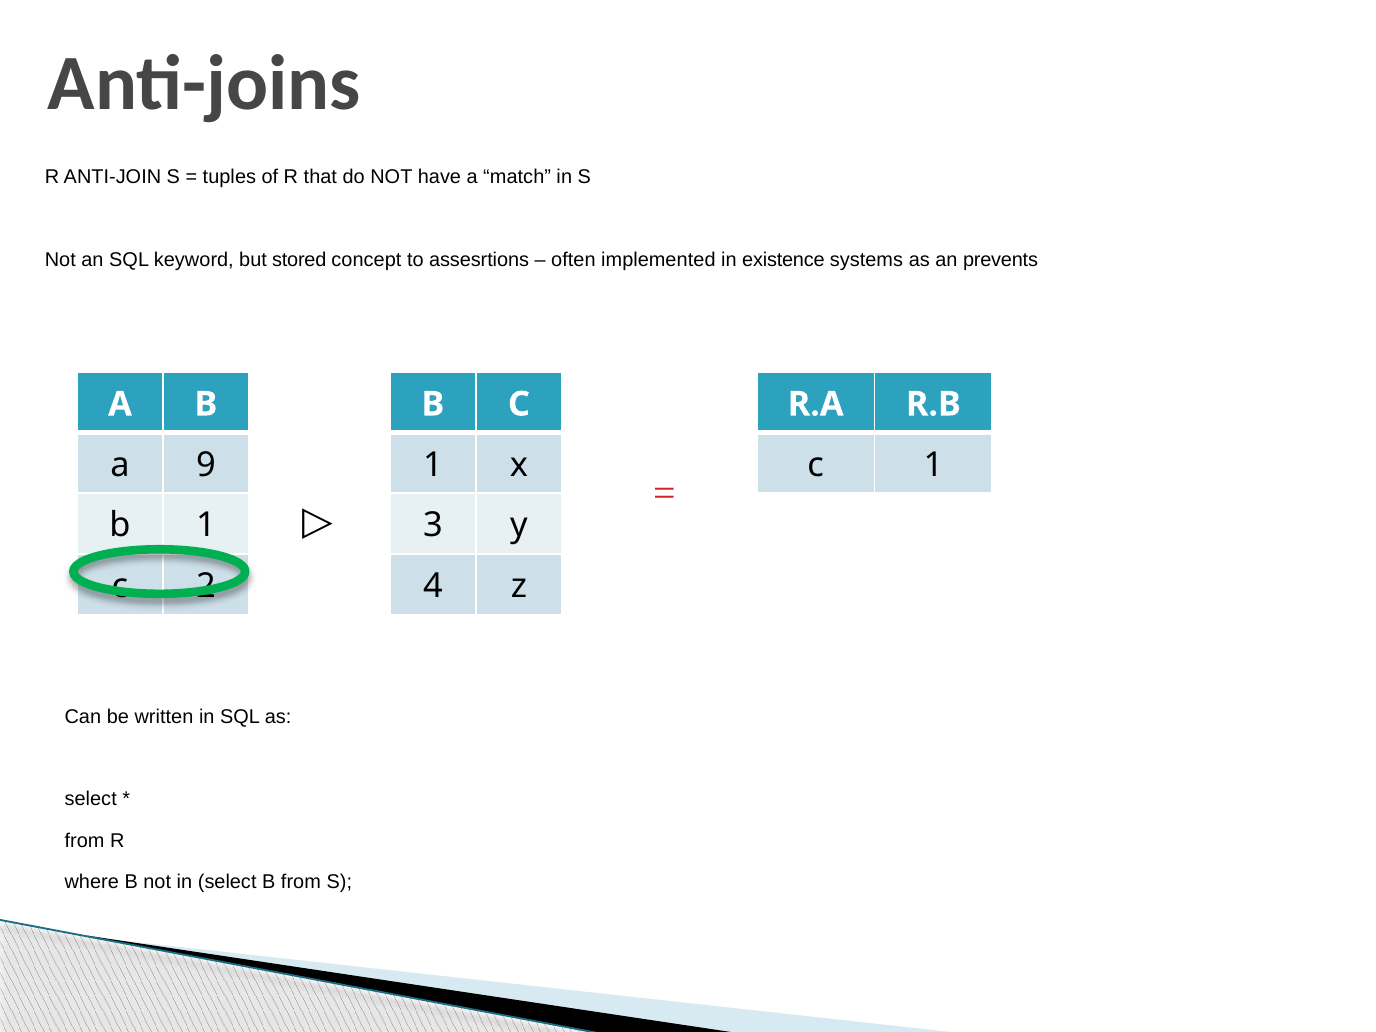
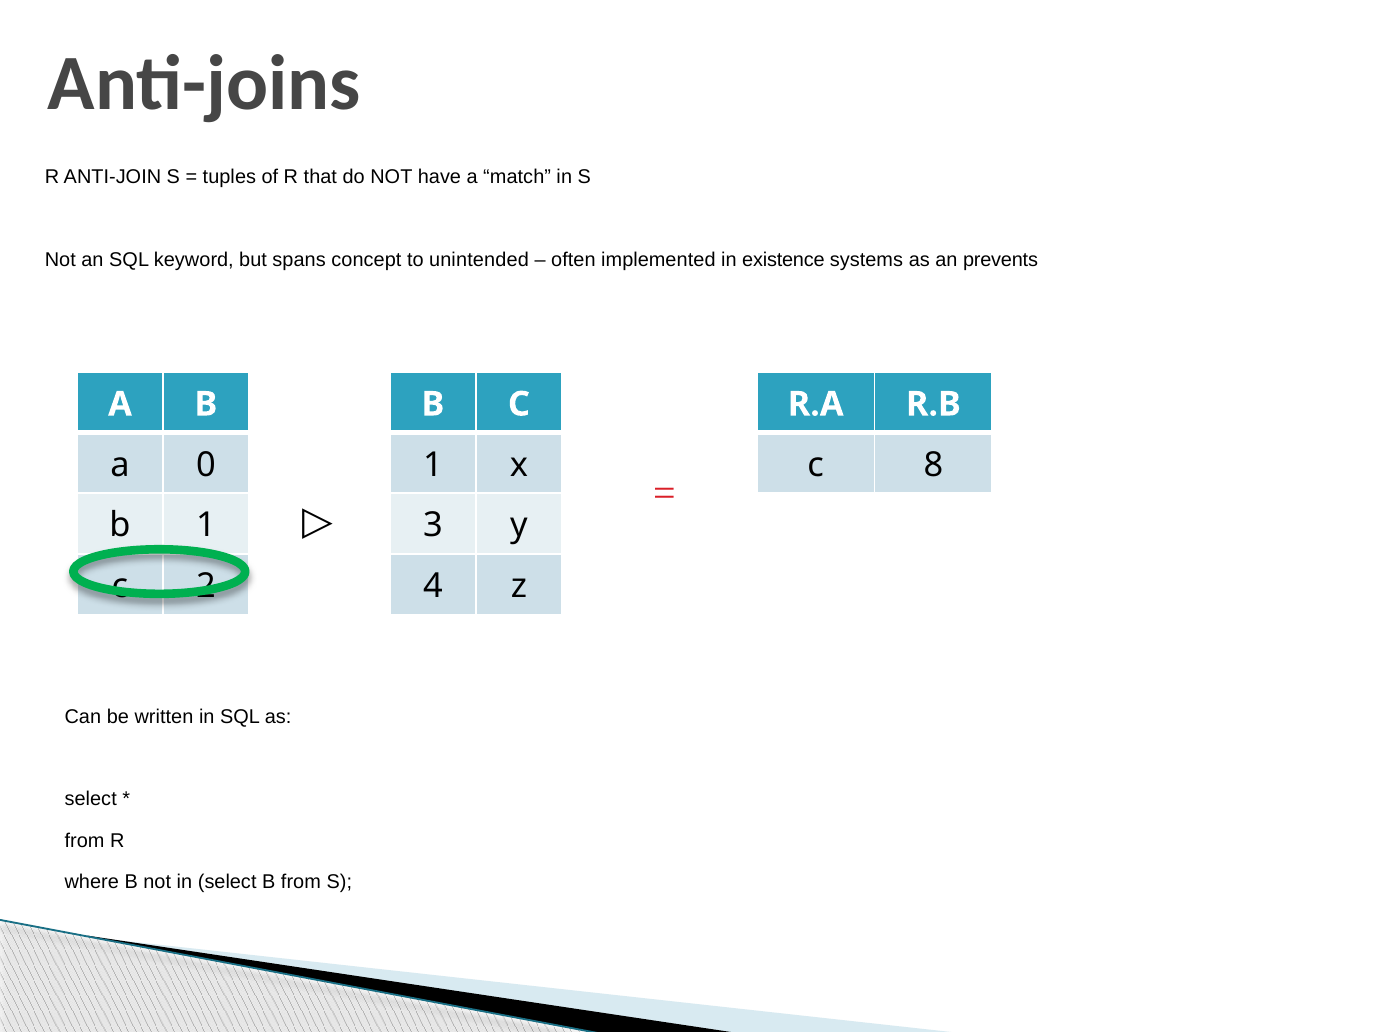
stored: stored -> spans (299, 260)
assesrtions: assesrtions -> unintended (479, 260)
9: 9 -> 0 (206, 465)
1: 1 -> 8 (933, 465)
